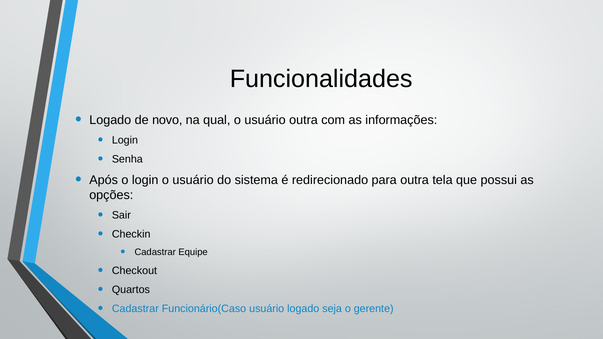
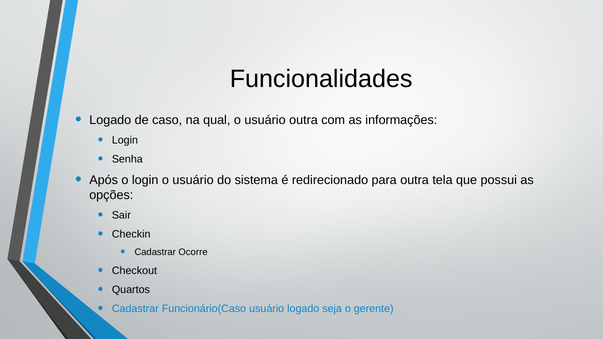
novo: novo -> caso (167, 120)
Equipe: Equipe -> Ocorre (193, 252)
